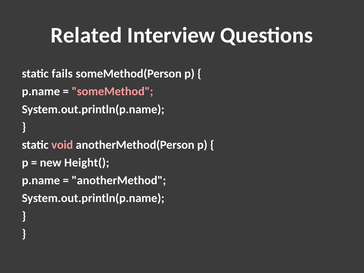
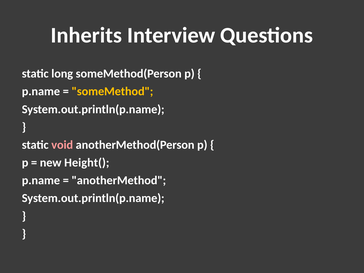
Related: Related -> Inherits (86, 35)
fails: fails -> long (62, 74)
someMethod colour: pink -> yellow (112, 91)
